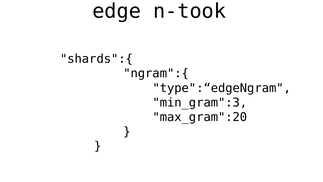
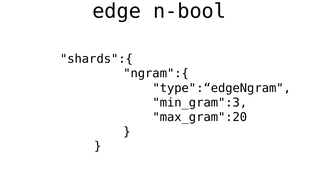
n-took: n-took -> n-bool (190, 11)
